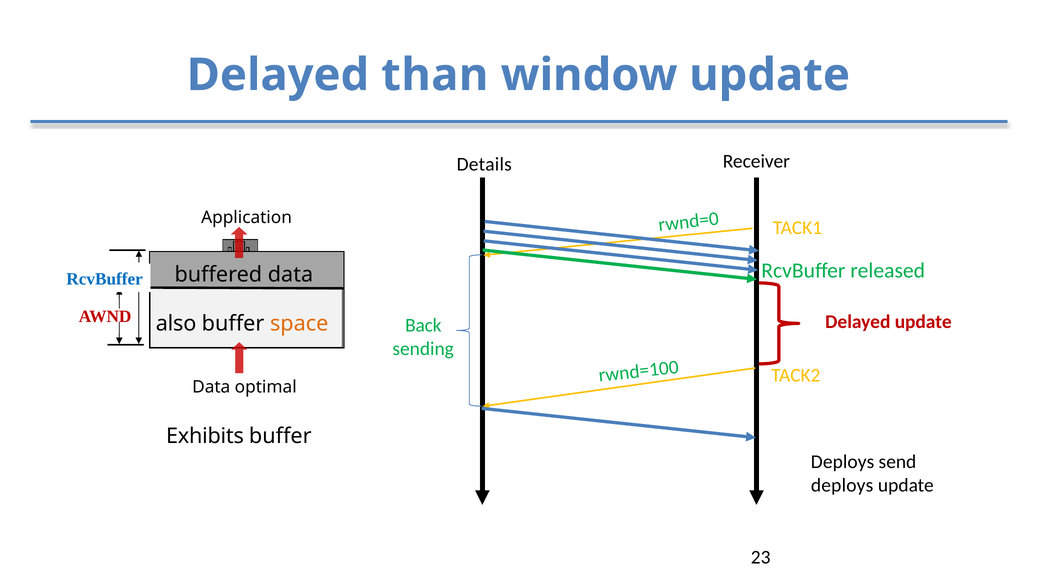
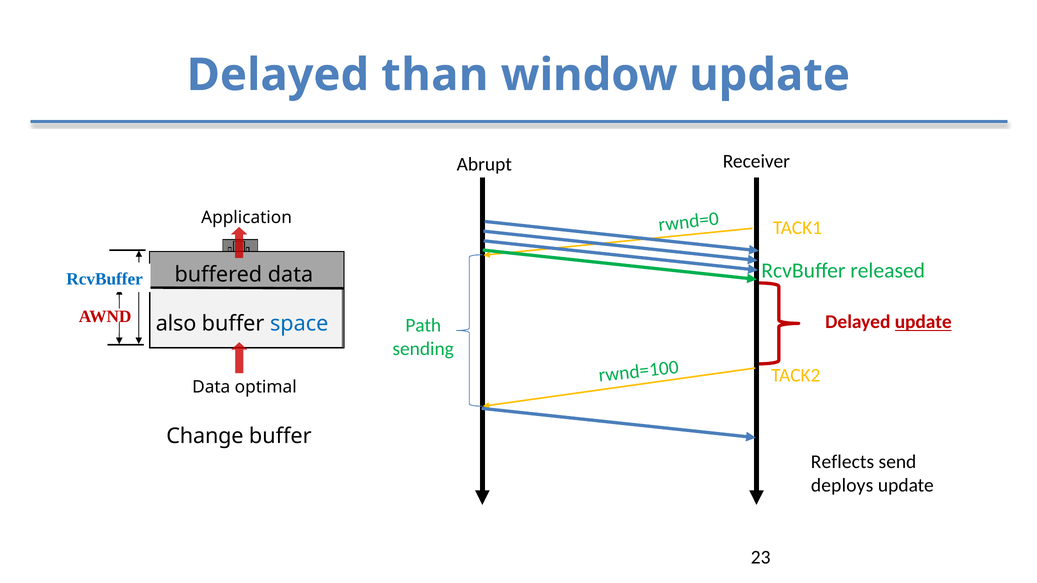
Details: Details -> Abrupt (484, 164)
update underline: none -> present (923, 322)
space colour: orange -> blue (299, 324)
Back: Back -> Path (423, 326)
Exhibits: Exhibits -> Change (205, 437)
Deploys: Deploys -> Reflects (843, 462)
